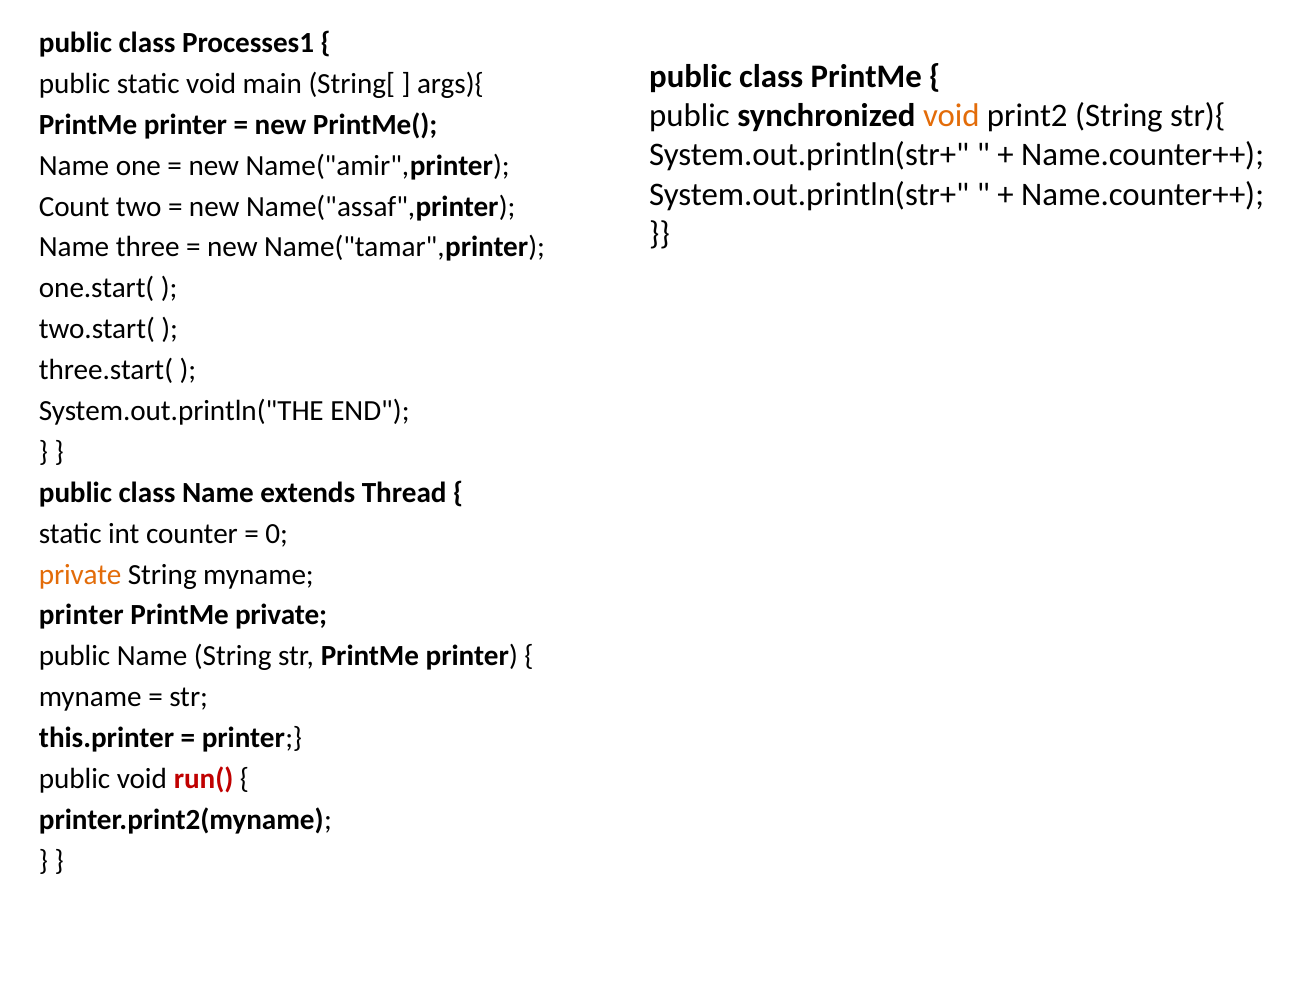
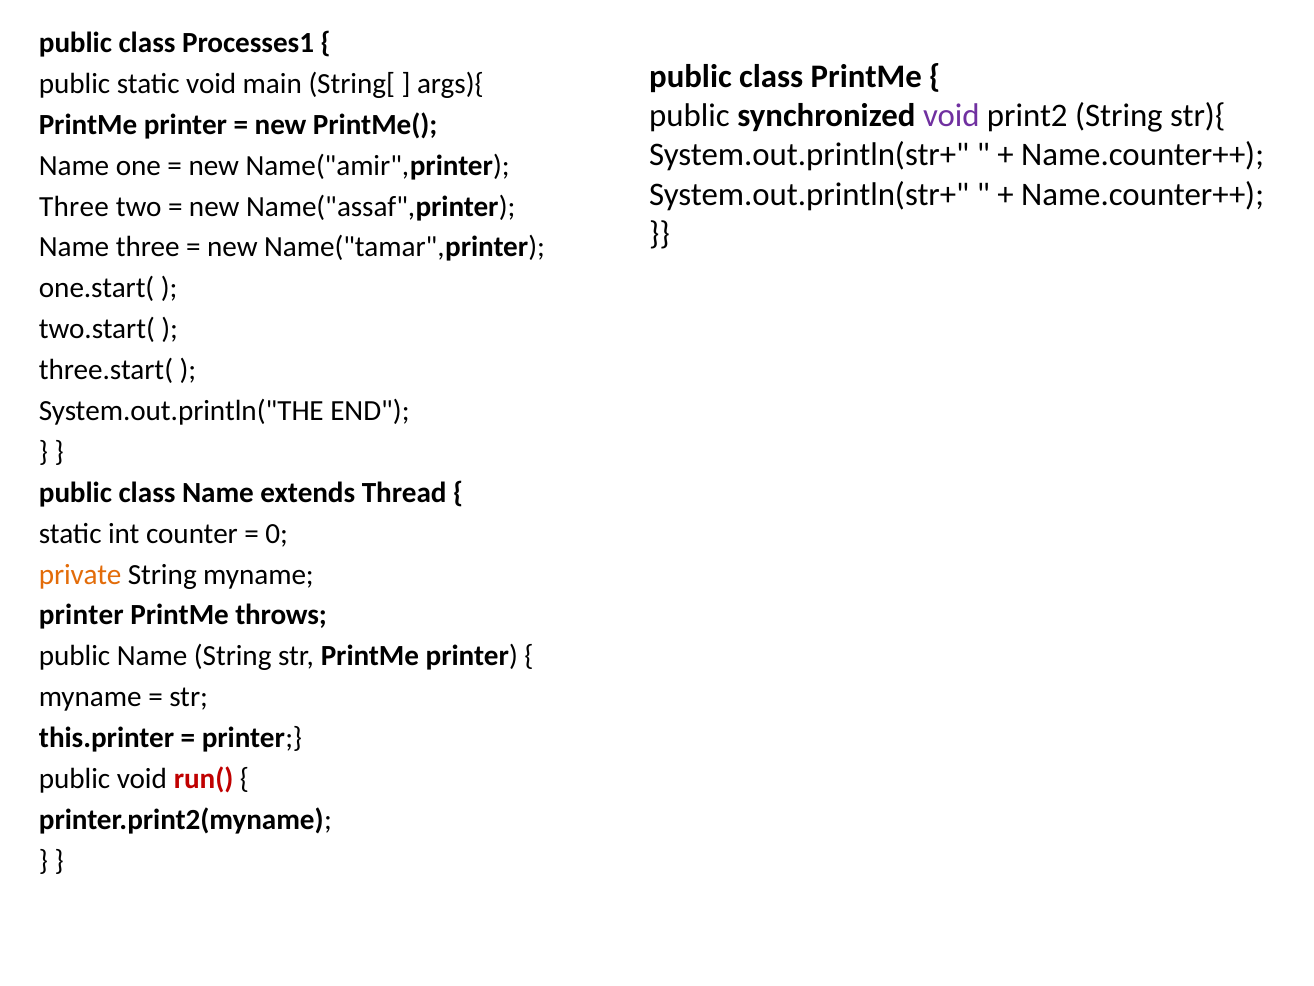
void colour: orange -> purple (951, 116)
Count: Count -> Three (74, 206)
PrintMe private: private -> throws (281, 615)
